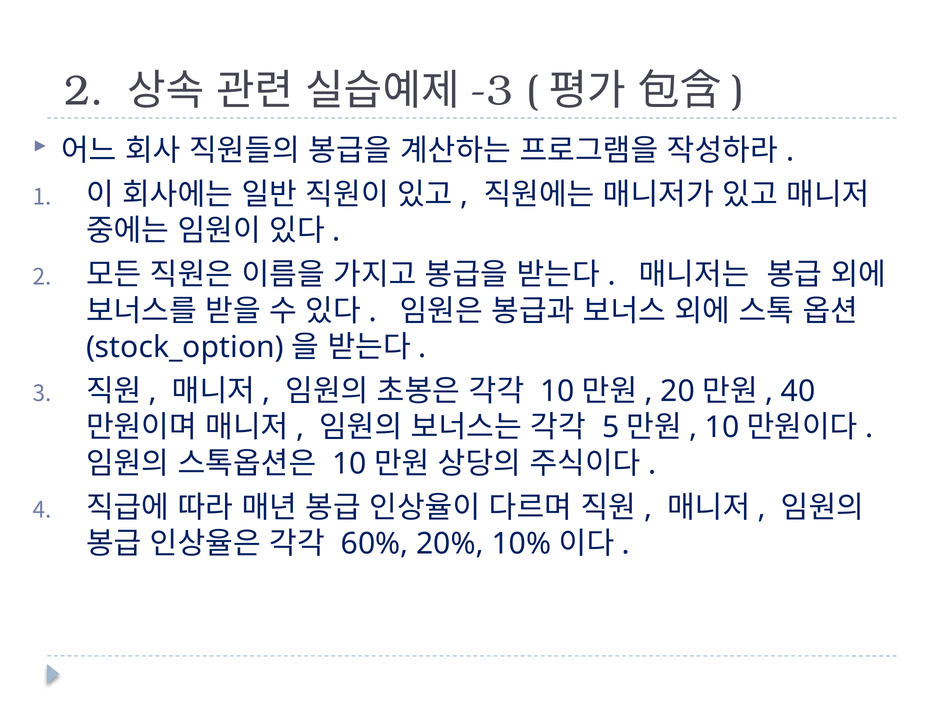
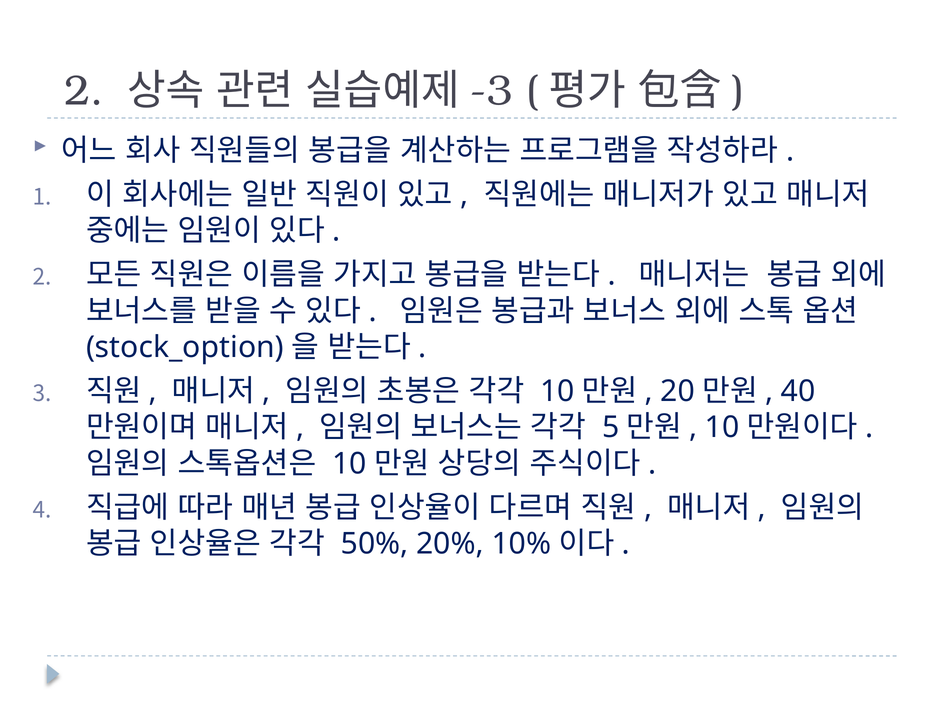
60%: 60% -> 50% (375, 544)
